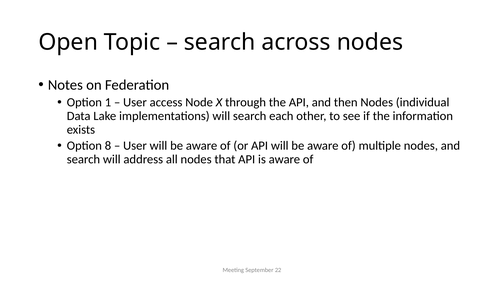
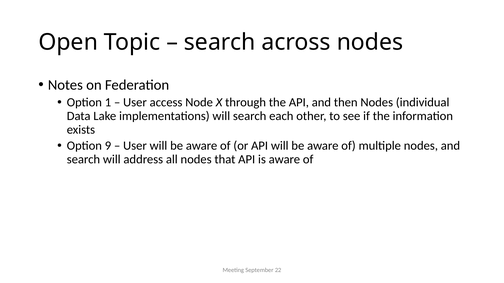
8: 8 -> 9 (108, 146)
